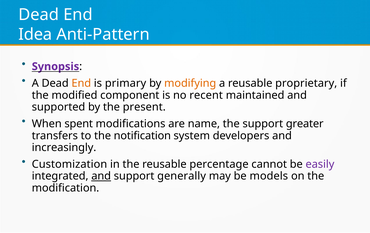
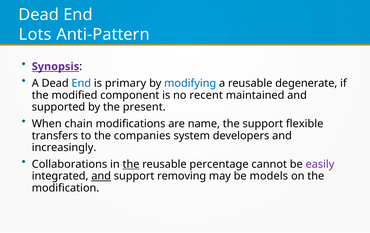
Idea: Idea -> Lots (35, 34)
End colour: orange -> blue (81, 83)
modifying colour: orange -> blue (190, 83)
proprietary: proprietary -> degenerate (306, 83)
spent: spent -> chain (79, 124)
greater: greater -> flexible (305, 124)
notification: notification -> companies (142, 136)
Customization: Customization -> Collaborations (70, 164)
the underline: none -> present (131, 164)
generally: generally -> removing (182, 176)
